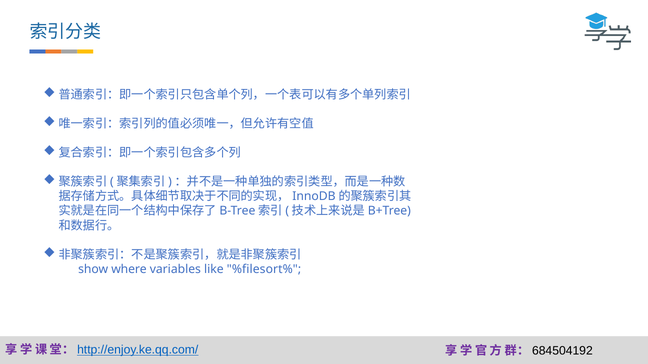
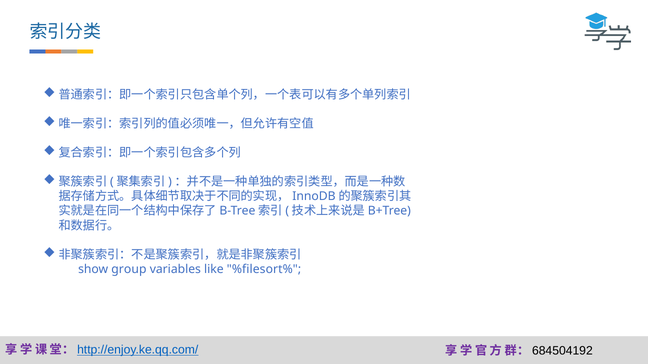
where: where -> group (129, 270)
